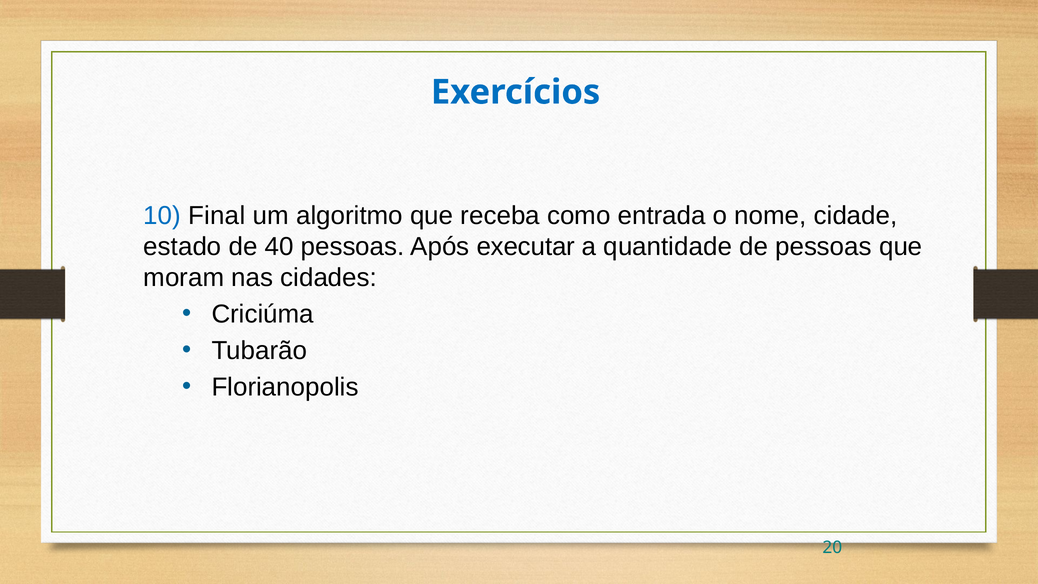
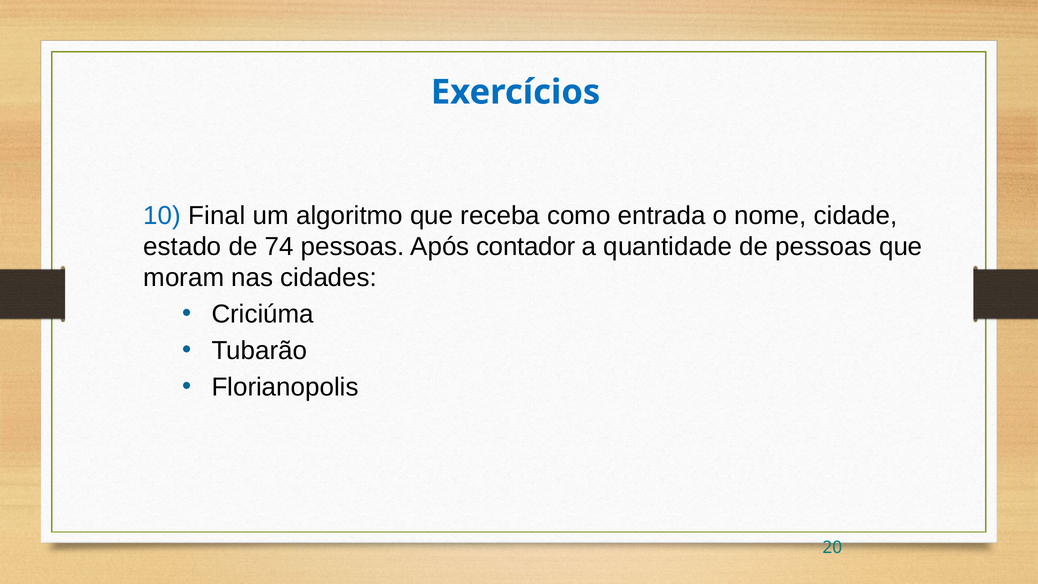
40: 40 -> 74 (279, 247)
executar: executar -> contador (526, 247)
